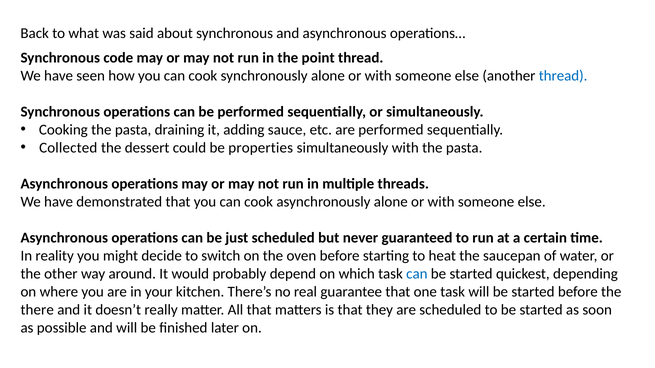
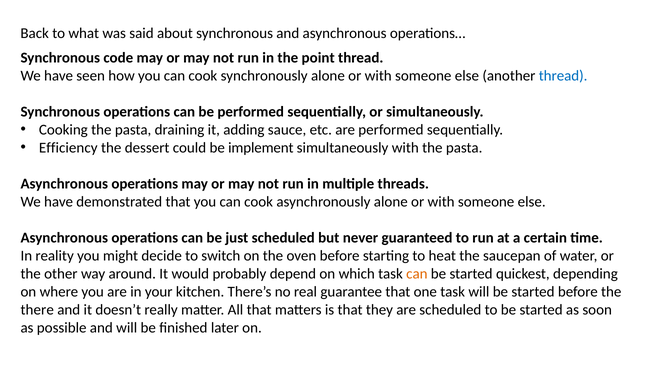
Collected: Collected -> Efficiency (68, 148)
properties: properties -> implement (261, 148)
can colour: blue -> orange (417, 274)
